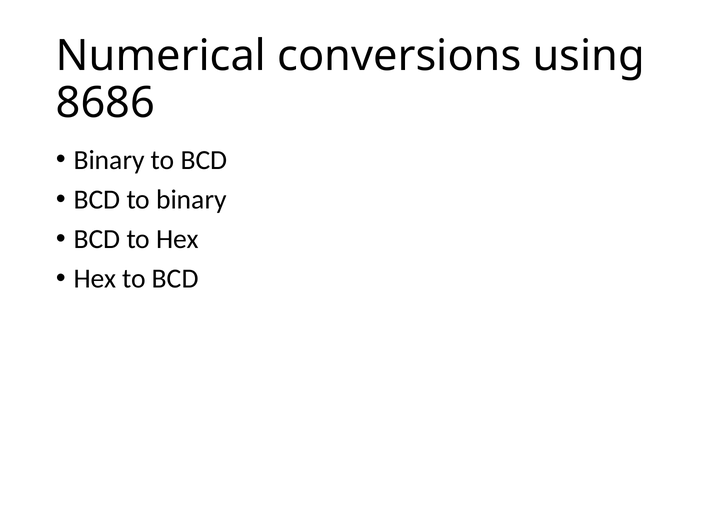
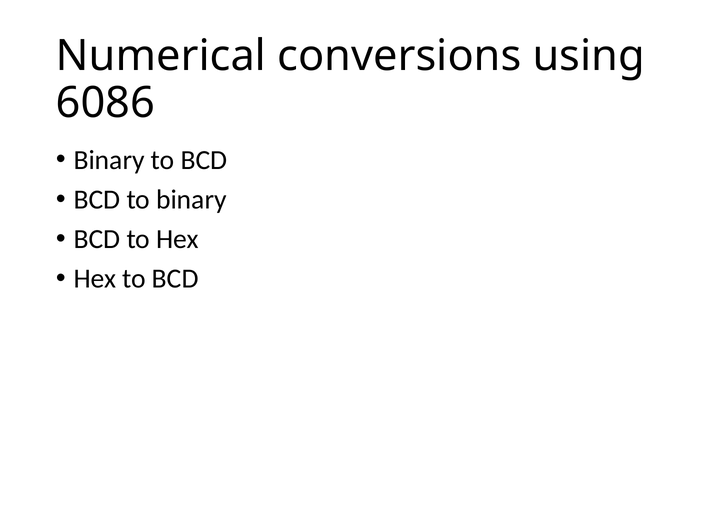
8686: 8686 -> 6086 (106, 103)
